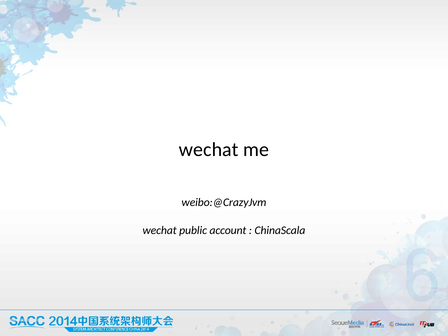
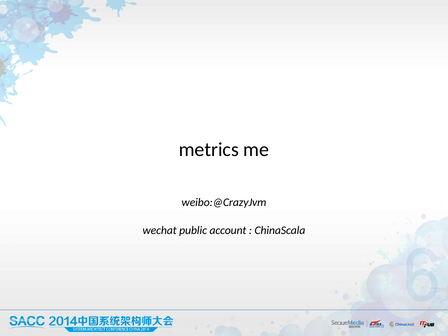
wechat: wechat -> metrics (209, 150)
